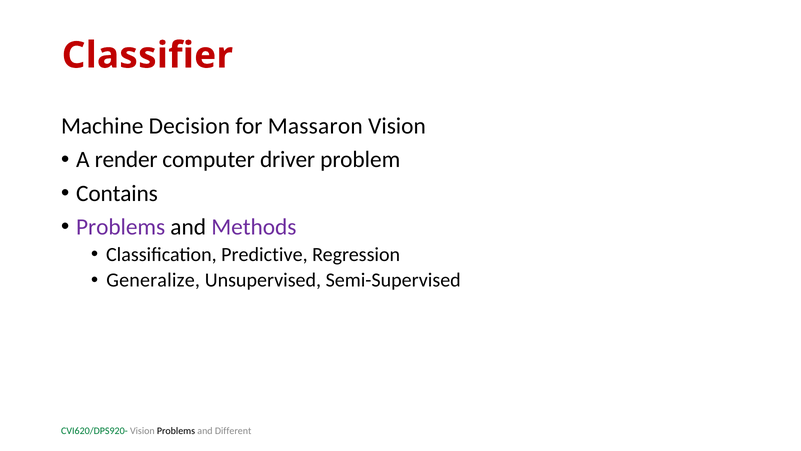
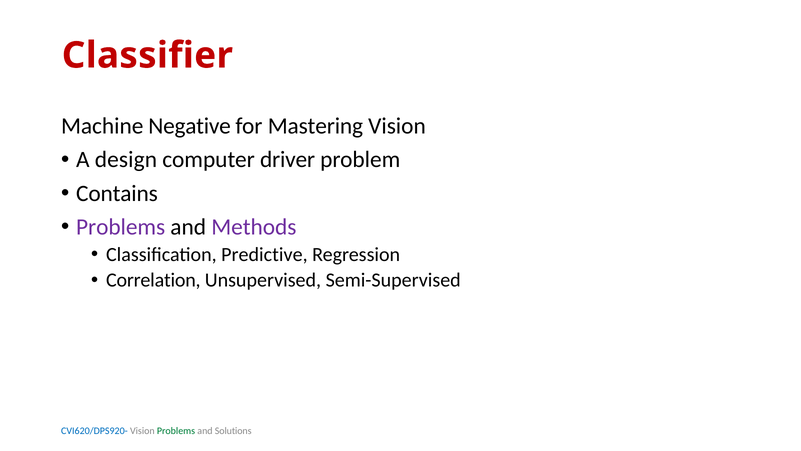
Decision: Decision -> Negative (190, 126)
Massaron: Massaron -> Mastering (315, 126)
render: render -> design (126, 160)
Generalize: Generalize -> Correlation (153, 280)
CVI620/DPS920- colour: green -> blue (94, 430)
Problems colour: black -> green (176, 430)
Different: Different -> Solutions (233, 430)
